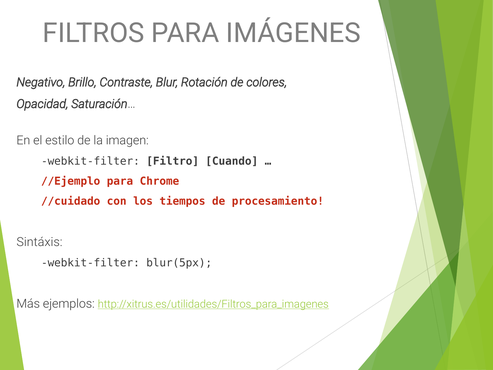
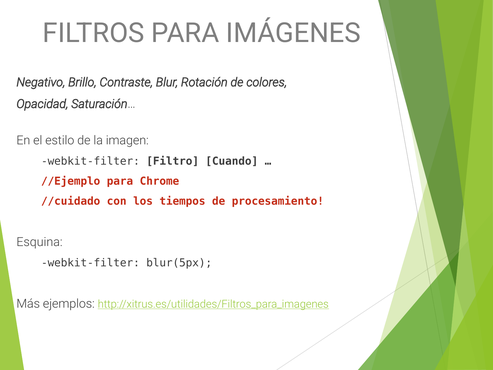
Sintáxis: Sintáxis -> Esquina (39, 242)
